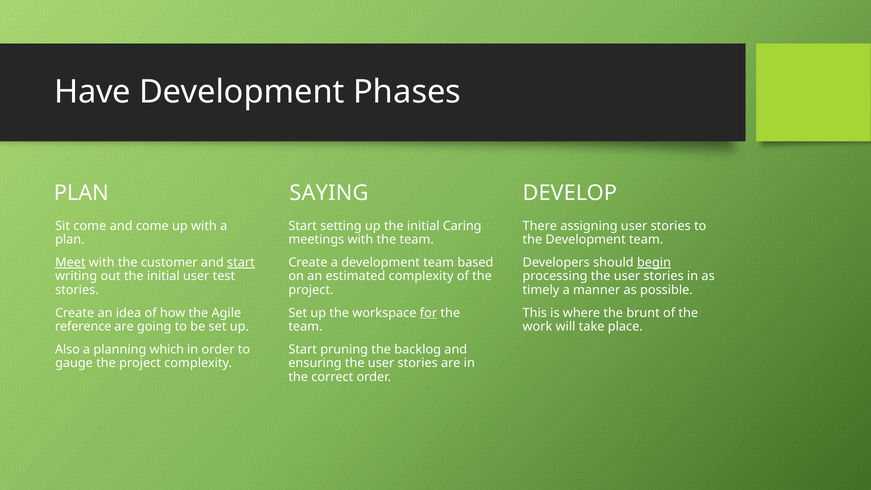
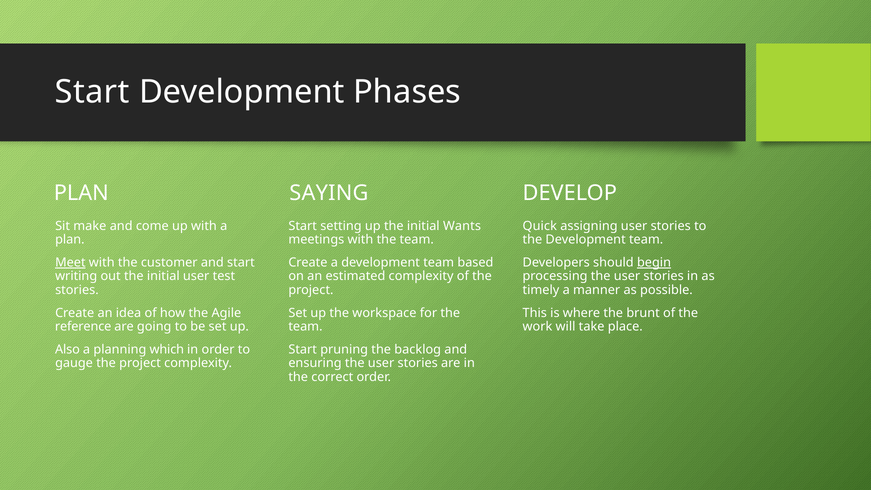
Have: Have -> Start (92, 92)
Sit come: come -> make (90, 226)
Caring: Caring -> Wants (462, 226)
There: There -> Quick (540, 226)
start underline: present -> none (241, 263)
for underline: present -> none (428, 313)
